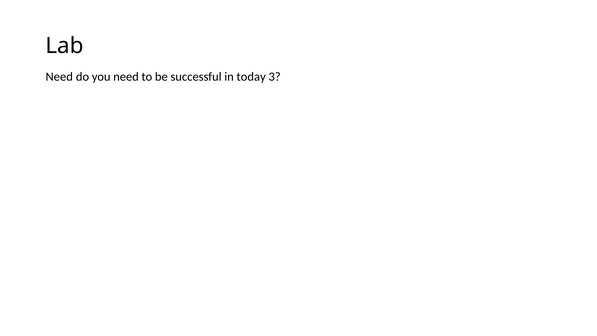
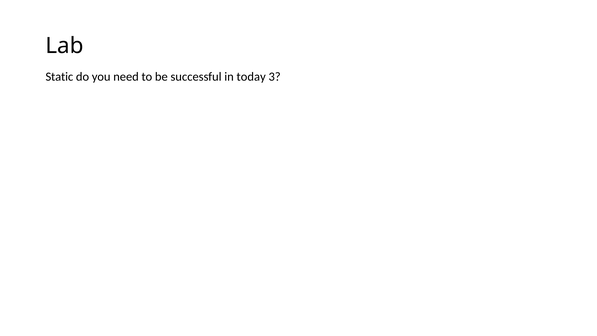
Need: Need -> Static (59, 77)
